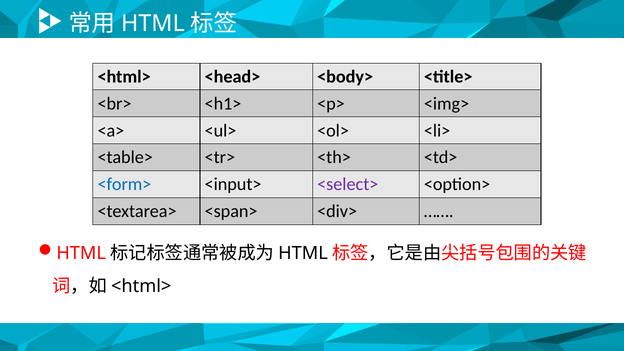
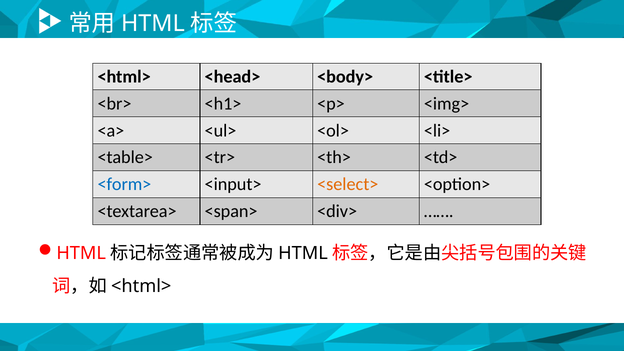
<select> colour: purple -> orange (348, 184)
